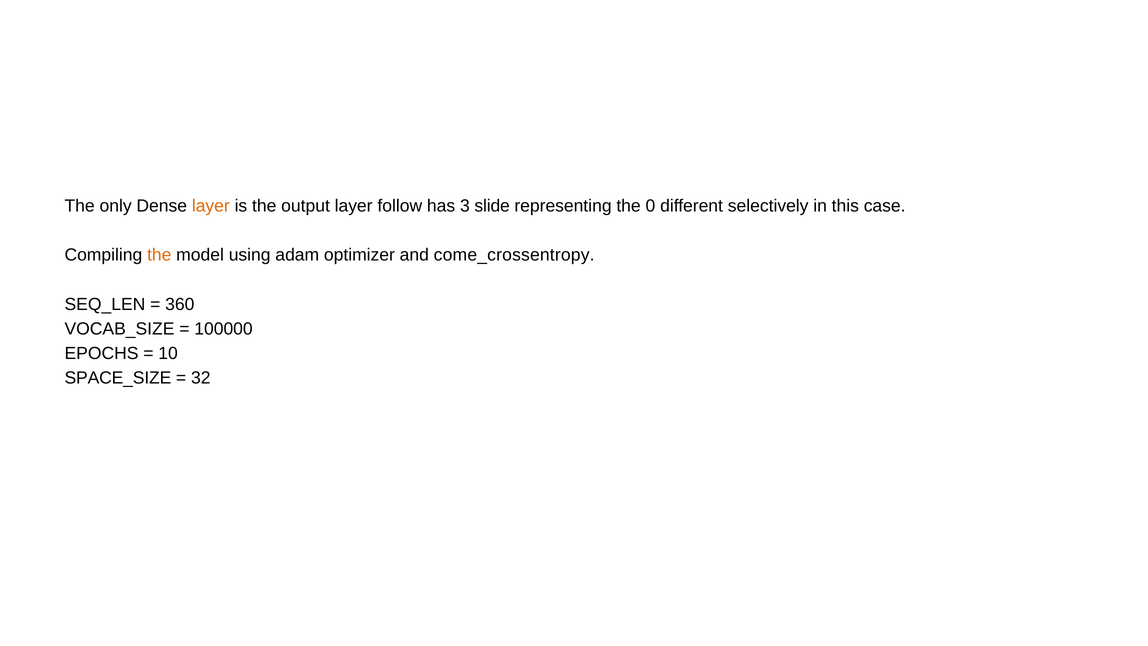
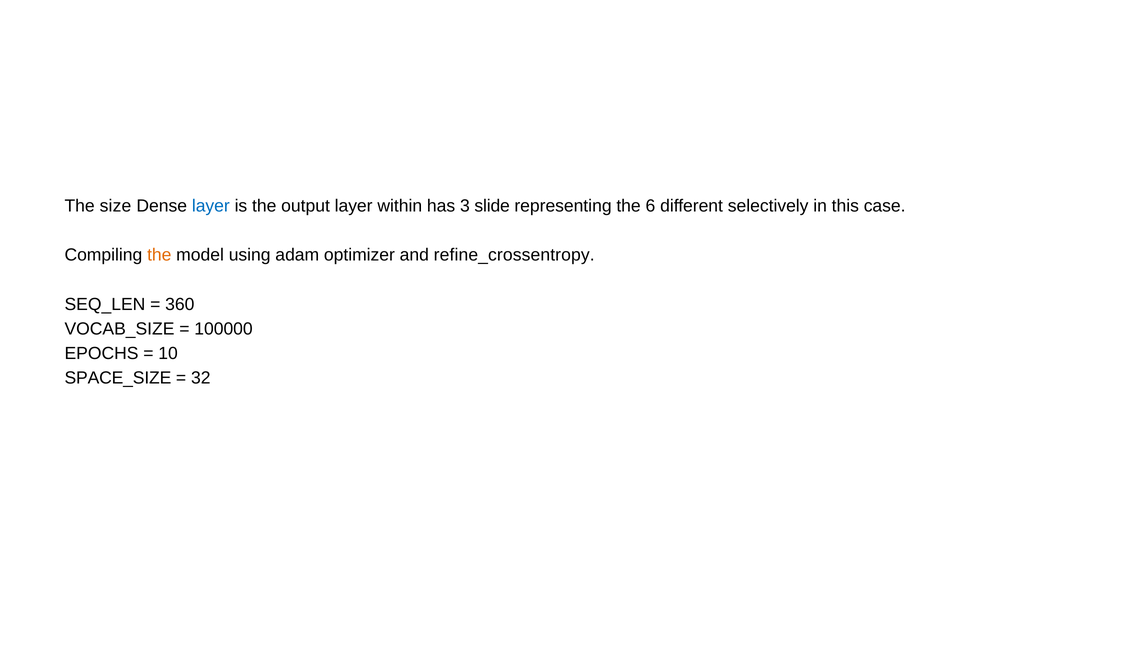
only: only -> size (116, 206)
layer colour: orange -> blue (211, 206)
follow: follow -> within (400, 206)
0: 0 -> 6 (650, 206)
come_crossentropy: come_crossentropy -> refine_crossentropy (514, 255)
